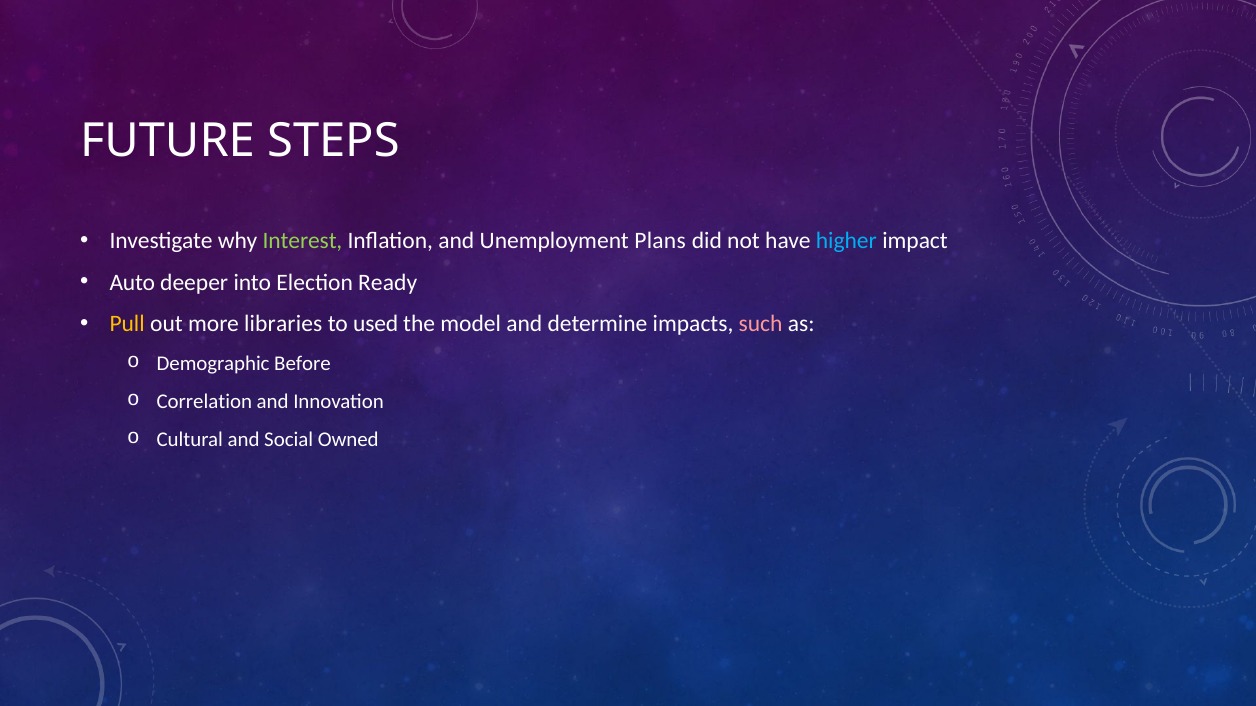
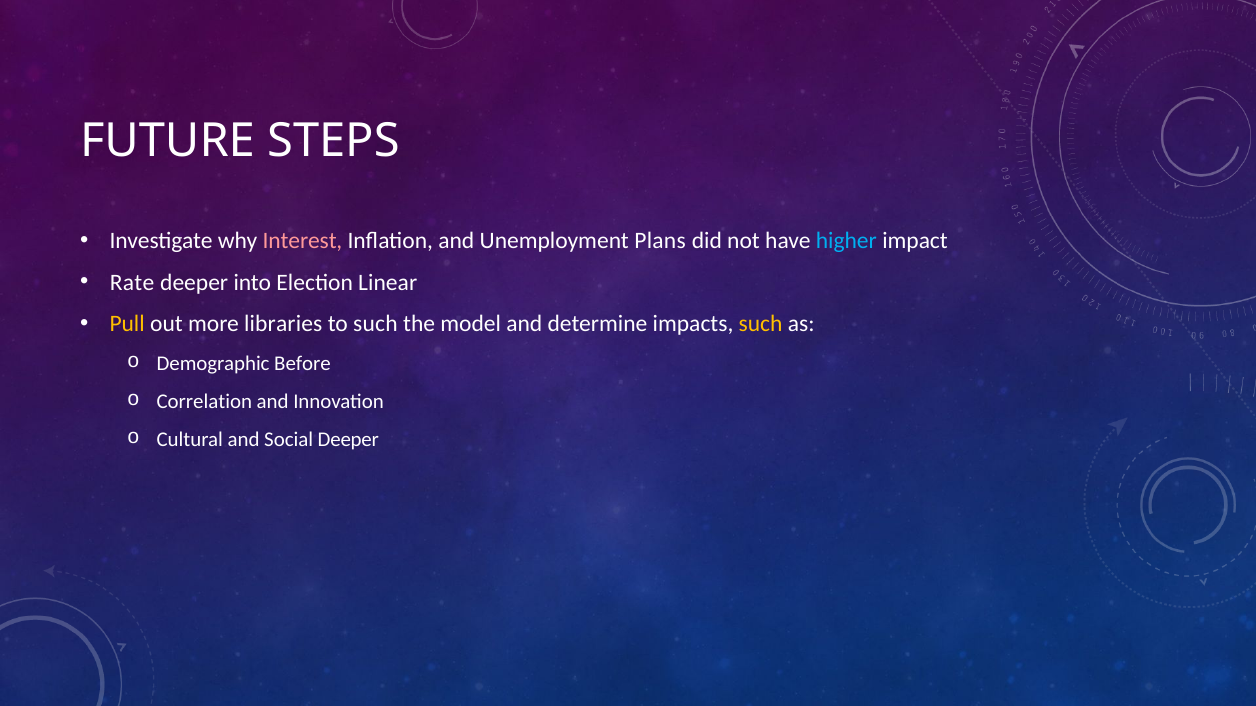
Interest colour: light green -> pink (303, 241)
Auto: Auto -> Rate (132, 283)
Ready: Ready -> Linear (388, 283)
to used: used -> such (375, 324)
such colour: pink -> yellow (761, 324)
Social Owned: Owned -> Deeper (348, 440)
